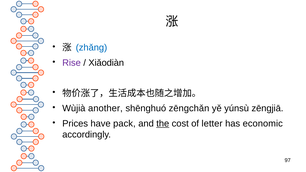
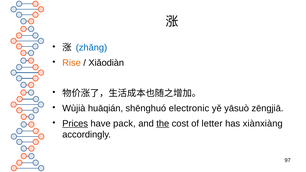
Rise colour: purple -> orange (72, 63)
another: another -> huāqián (105, 108)
zēngchǎn: zēngchǎn -> electronic (189, 108)
yúnsù: yúnsù -> yāsuò (237, 108)
Prices underline: none -> present (75, 124)
economic: economic -> xiànxiàng (263, 124)
